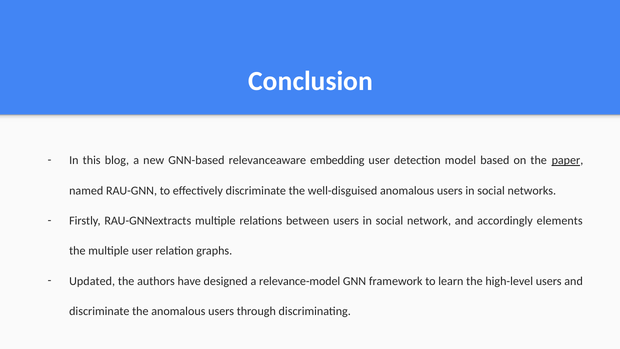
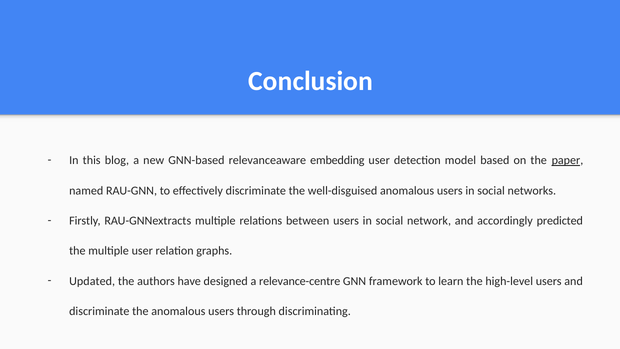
elements: elements -> predicted (560, 221)
relevance-model: relevance-model -> relevance-centre (300, 281)
